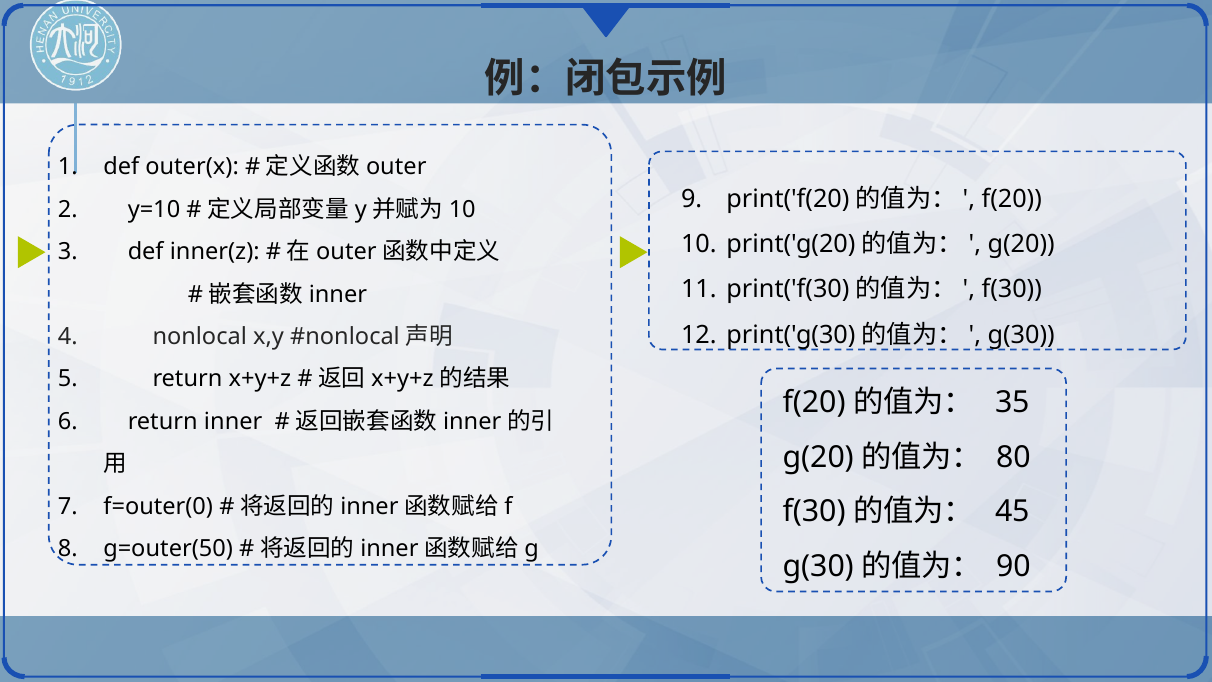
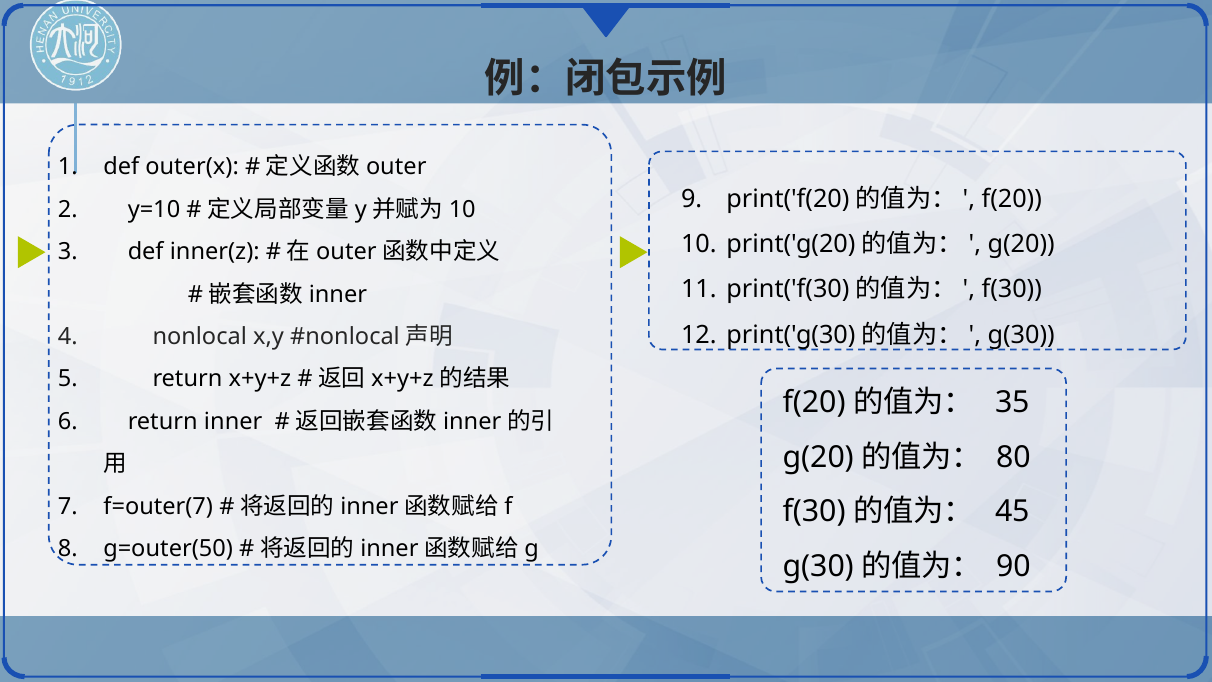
f=outer(0: f=outer(0 -> f=outer(7 (158, 506)
